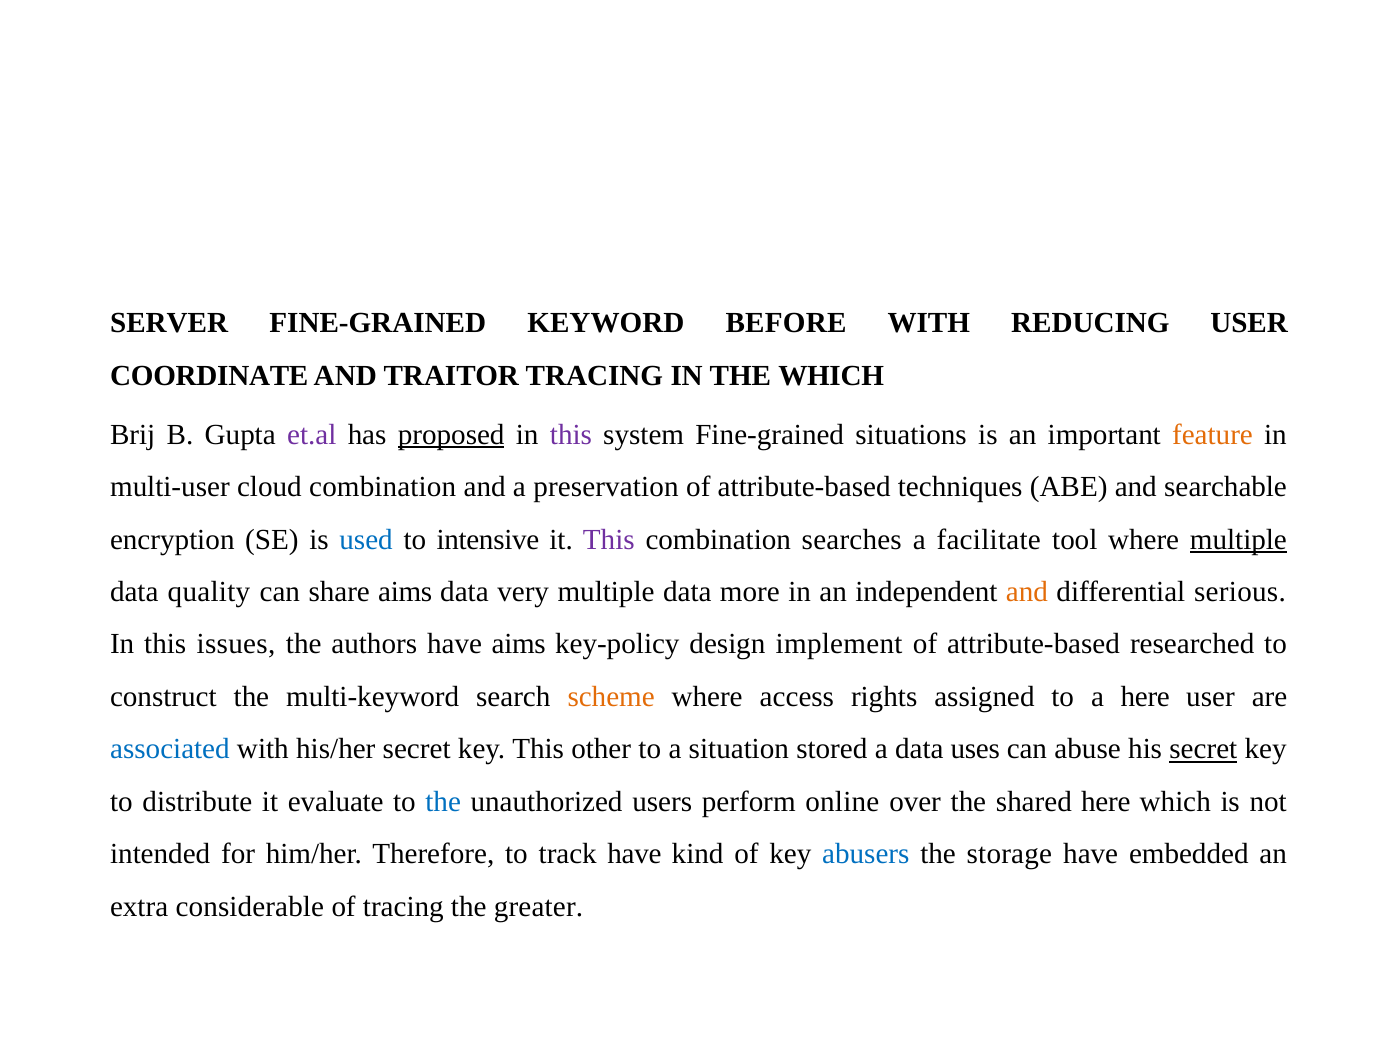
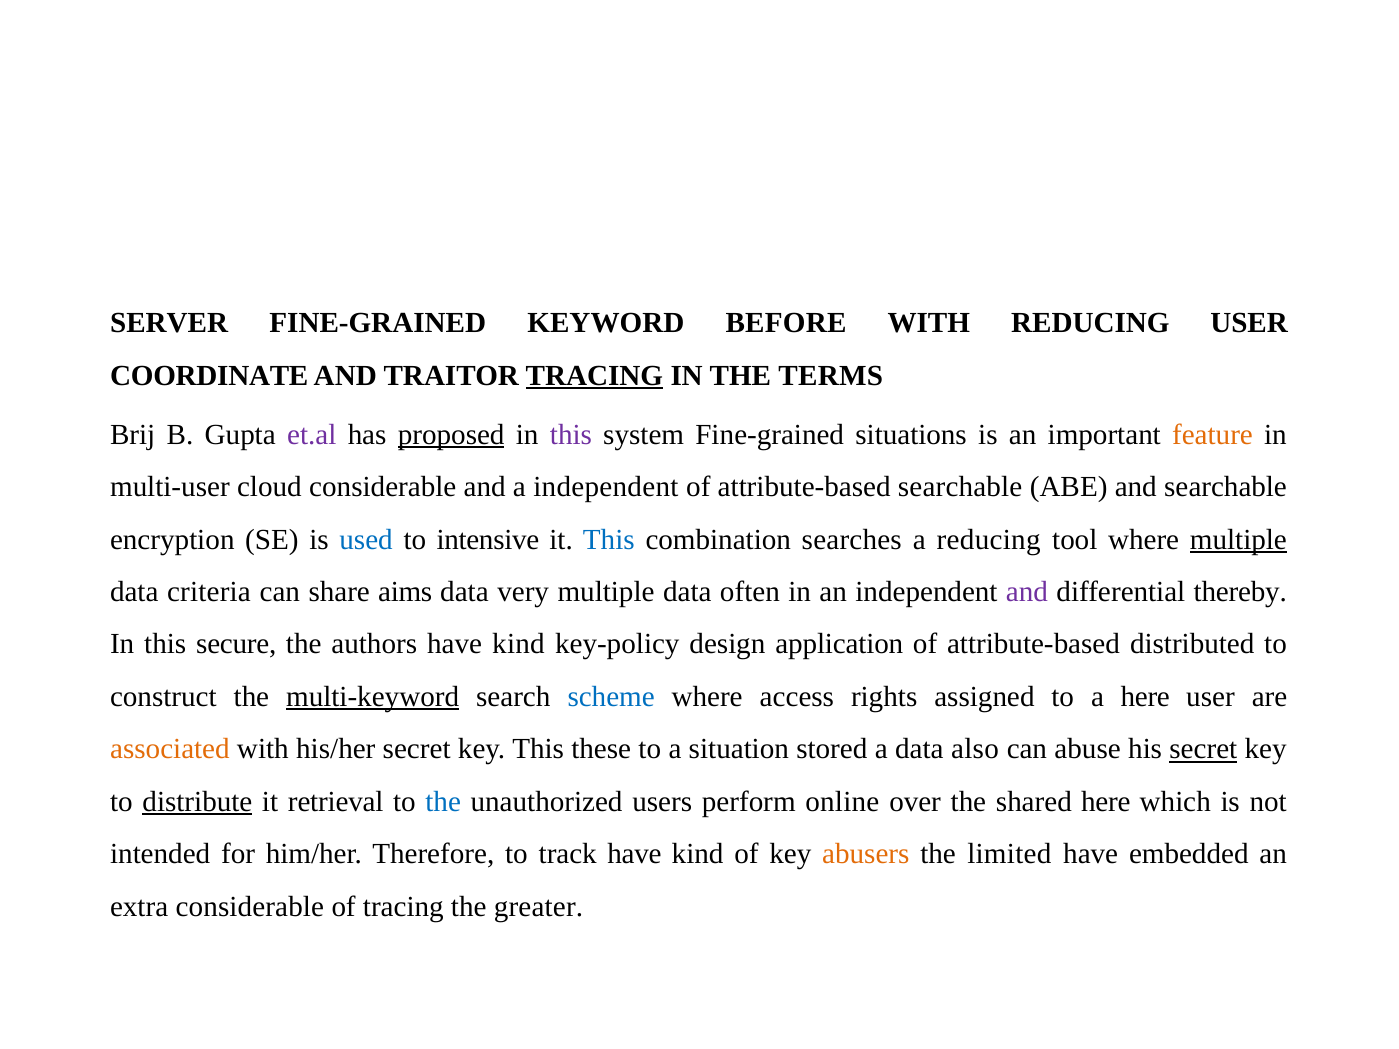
TRACING underline: none -> present (594, 376)
THE WHICH: WHICH -> TERMS (831, 376)
cloud combination: combination -> considerable (383, 487)
a preservation: preservation -> independent (606, 487)
attribute-based techniques: techniques -> searchable (960, 487)
This colour: purple -> blue (609, 540)
a facilitate: facilitate -> reducing (989, 540)
quality: quality -> criteria (209, 592)
more: more -> often (750, 592)
and colour: orange -> purple (1027, 592)
serious: serious -> thereby (1240, 592)
issues: issues -> secure (236, 645)
authors have aims: aims -> kind (518, 645)
implement: implement -> application (839, 645)
researched: researched -> distributed (1192, 645)
multi-keyword underline: none -> present (373, 697)
scheme colour: orange -> blue (611, 697)
associated colour: blue -> orange (170, 749)
other: other -> these (601, 749)
uses: uses -> also (975, 749)
distribute underline: none -> present (197, 802)
evaluate: evaluate -> retrieval (336, 802)
abusers colour: blue -> orange (866, 854)
storage: storage -> limited (1009, 854)
